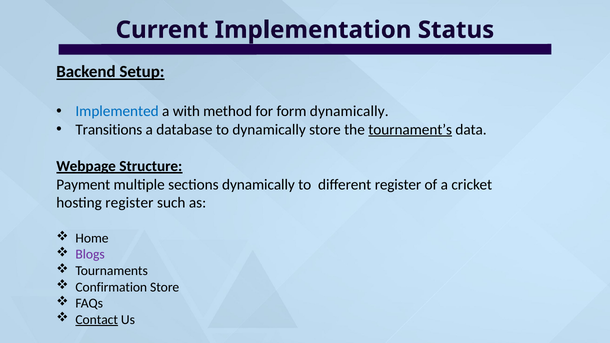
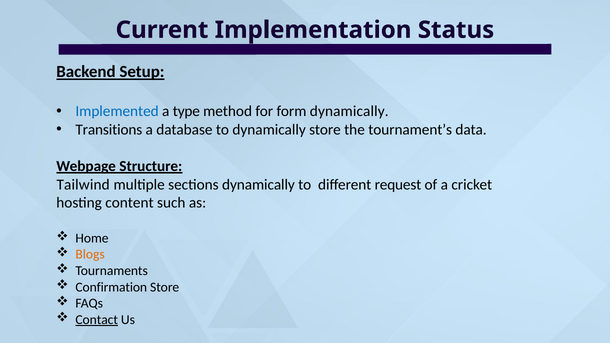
with: with -> type (186, 111)
tournament’s underline: present -> none (410, 130)
Payment: Payment -> Tailwind (83, 185)
different register: register -> request (398, 185)
hosting register: register -> content (129, 203)
Blogs colour: purple -> orange (90, 255)
